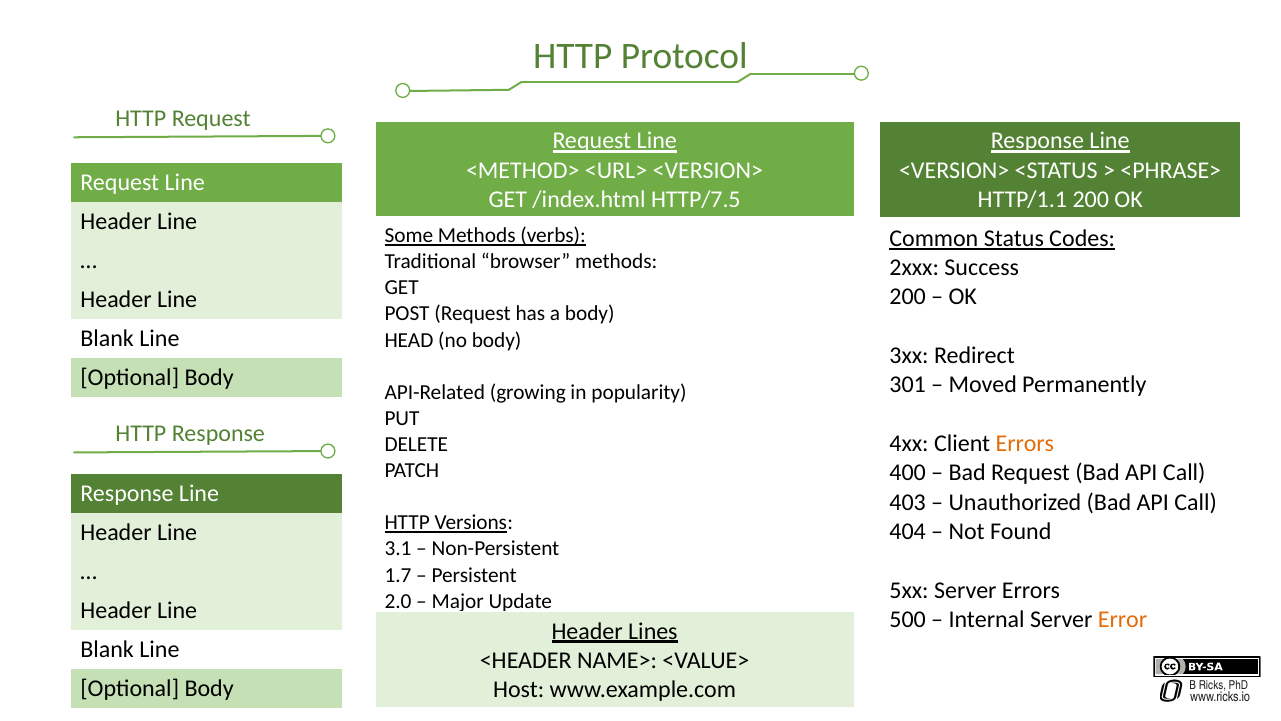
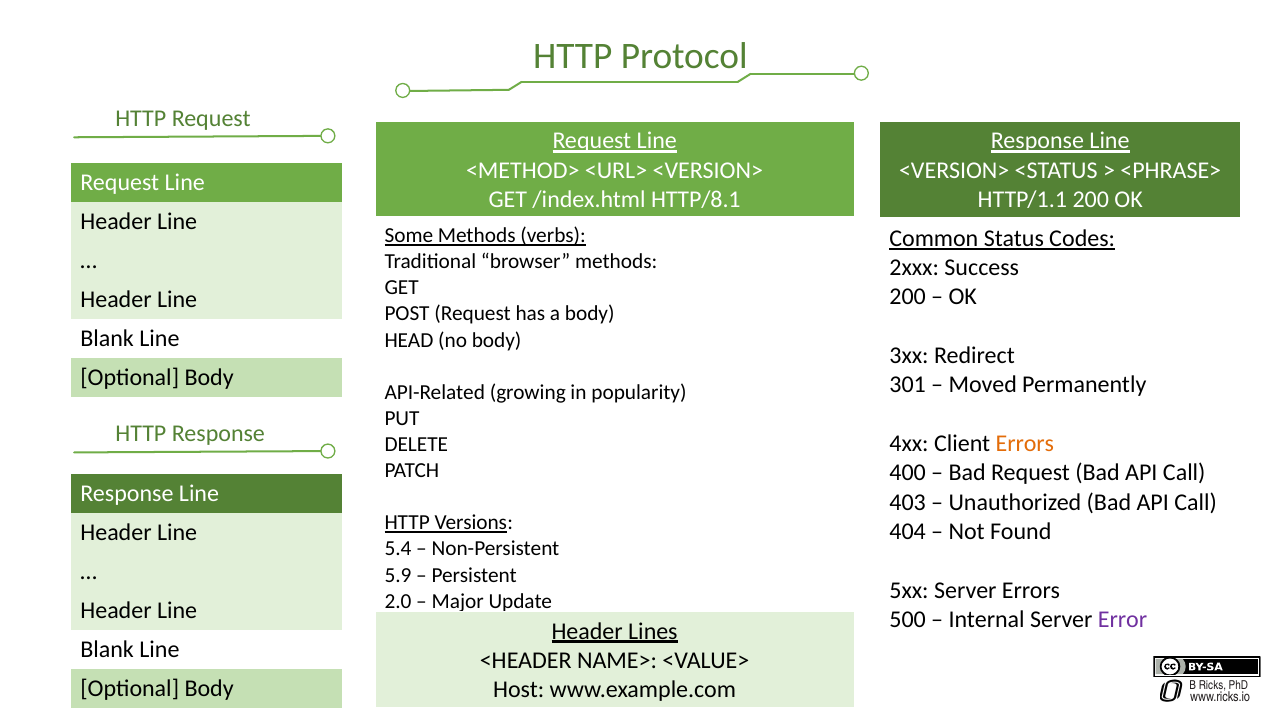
HTTP/7.5: HTTP/7.5 -> HTTP/8.1 (696, 200)
3.1: 3.1 -> 5.4 (398, 549)
1.7: 1.7 -> 5.9 (398, 575)
Error colour: orange -> purple (1123, 619)
